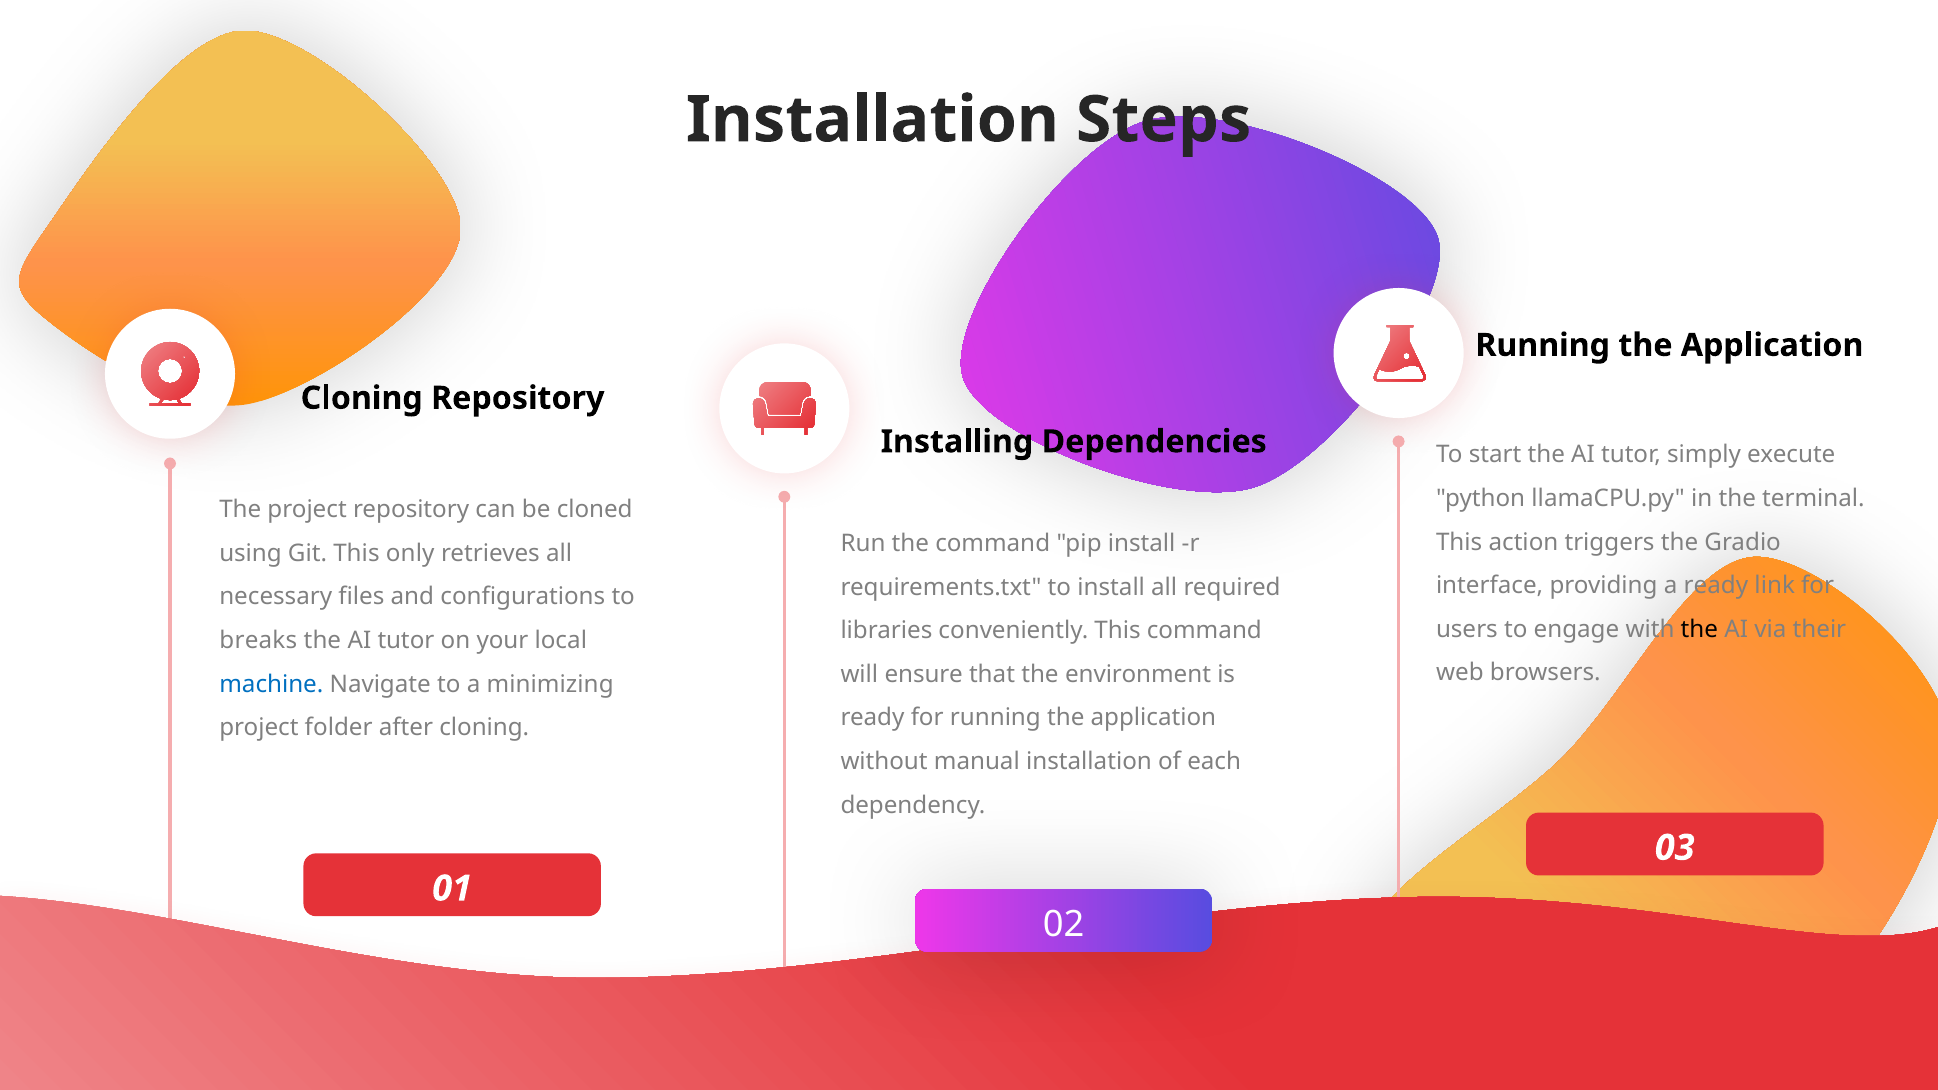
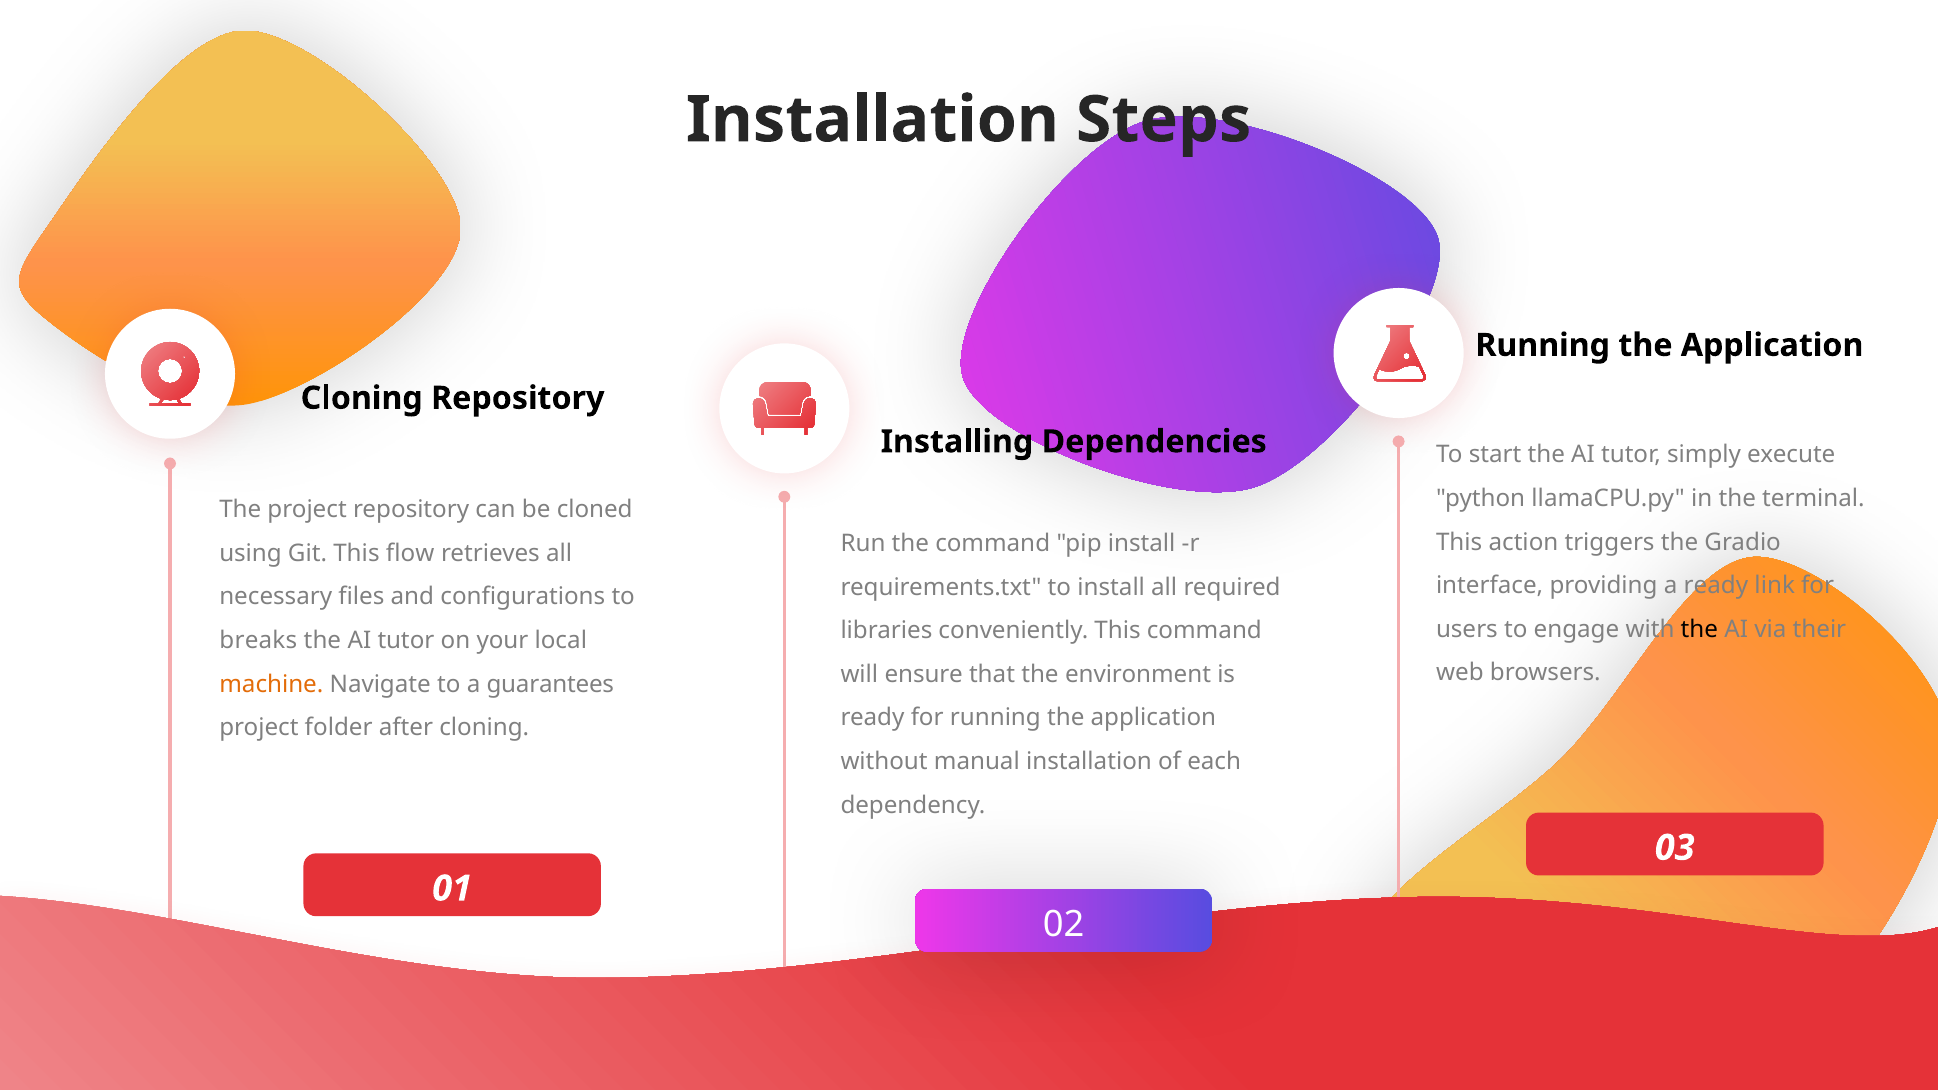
only: only -> flow (410, 553)
machine colour: blue -> orange (271, 684)
minimizing: minimizing -> guarantees (550, 684)
